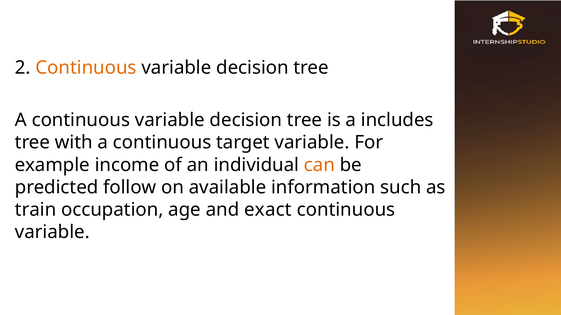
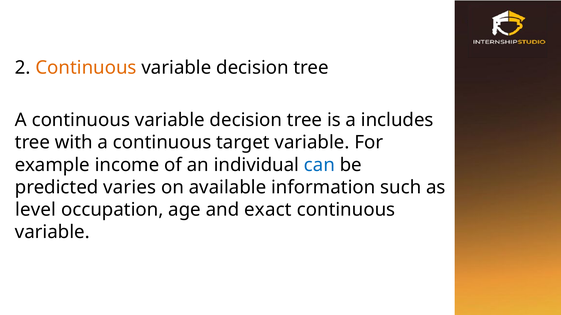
can colour: orange -> blue (319, 165)
follow: follow -> varies (130, 188)
train: train -> level (36, 210)
